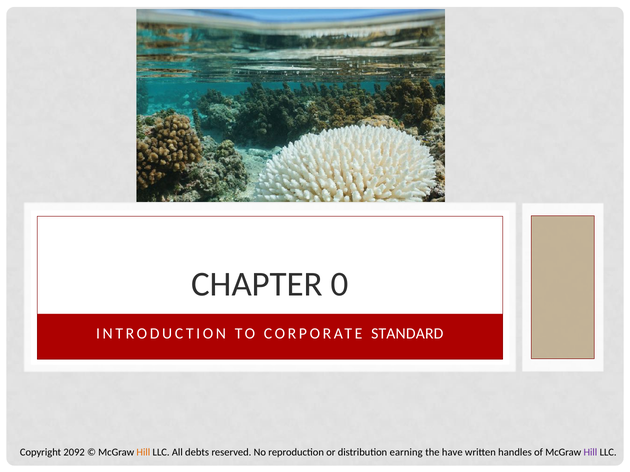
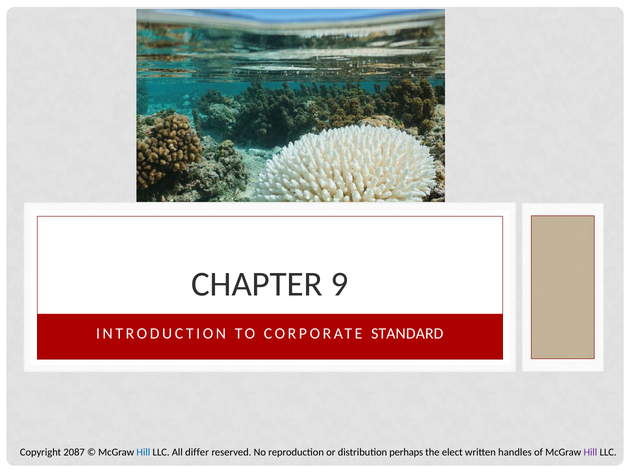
0: 0 -> 9 (340, 285)
2092: 2092 -> 2087 (74, 453)
Hill colour: orange -> blue (143, 453)
debts: debts -> differ (197, 453)
earning: earning -> perhaps (406, 453)
have: have -> elect (452, 453)
